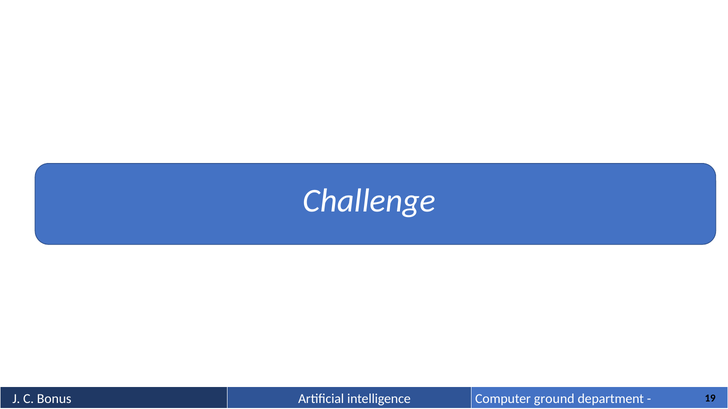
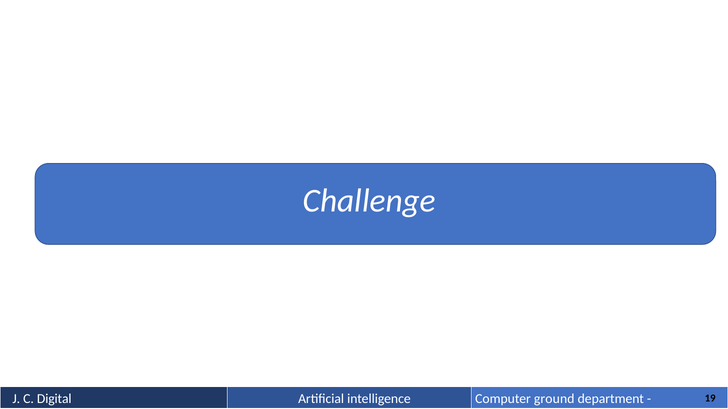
Bonus: Bonus -> Digital (54, 399)
